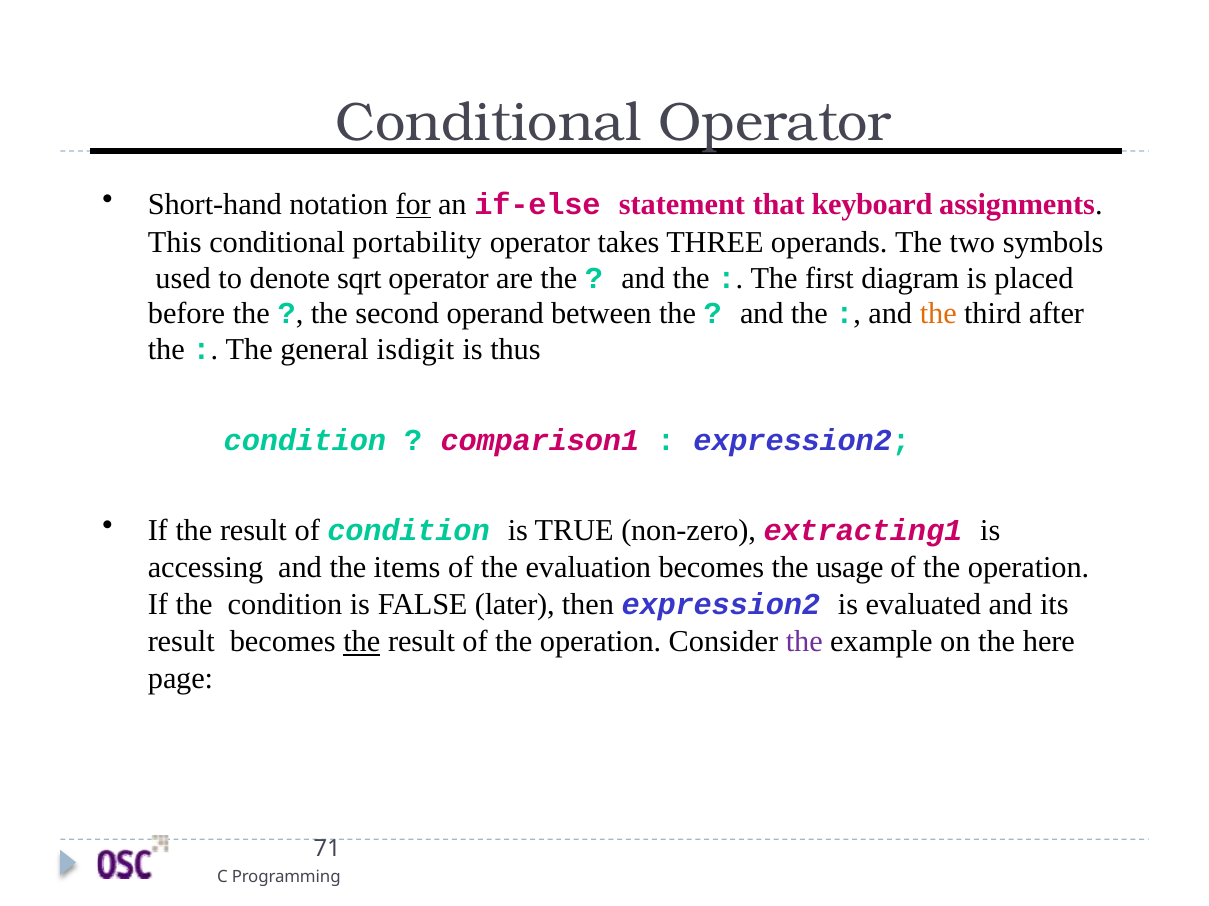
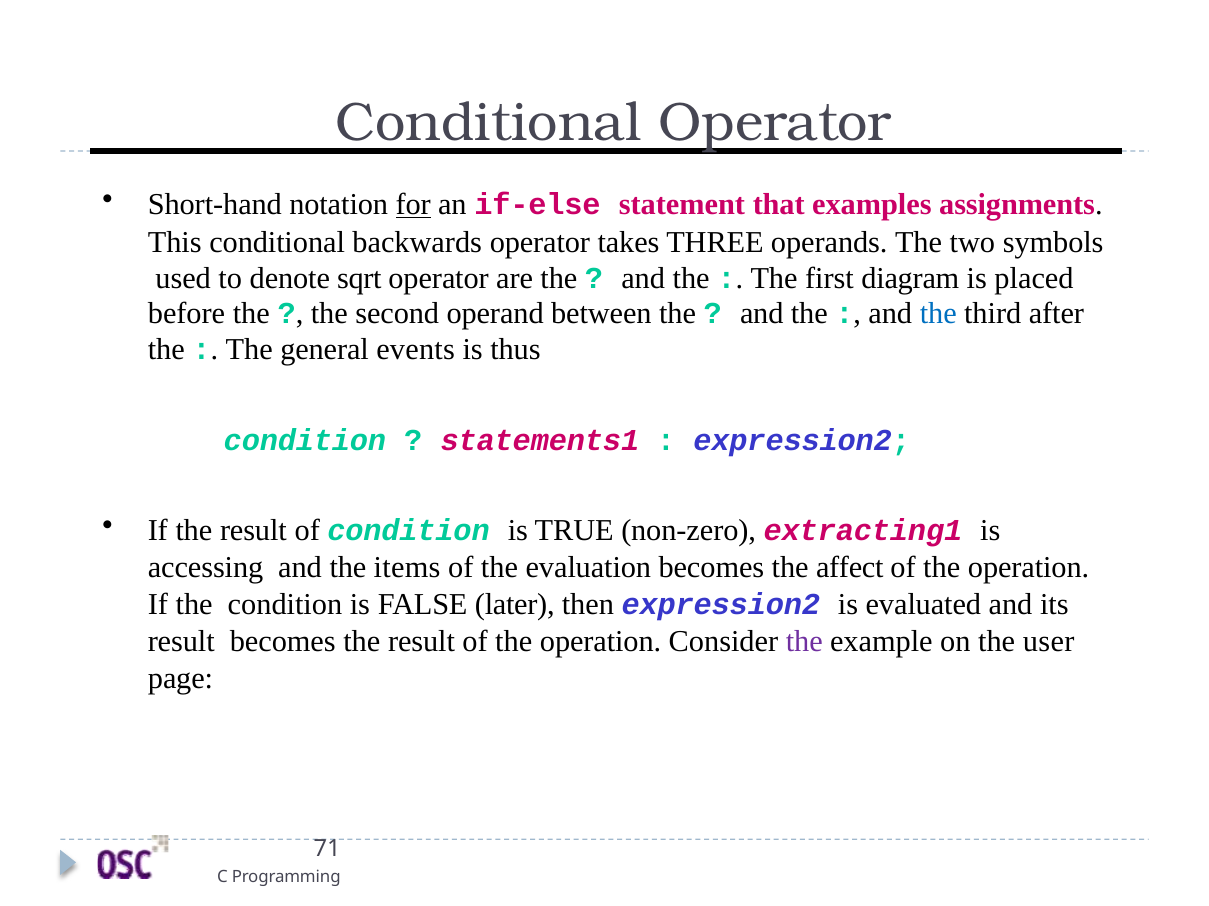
keyboard: keyboard -> examples (872, 204)
portability: portability -> backwards (417, 242)
the colour: orange -> blue (938, 314)
isdigit: isdigit -> events (416, 349)
comparison1: comparison1 -> statements1 (540, 440)
usage: usage -> affect (850, 567)
the underline: present -> none (362, 641)
here: here -> user (1049, 641)
